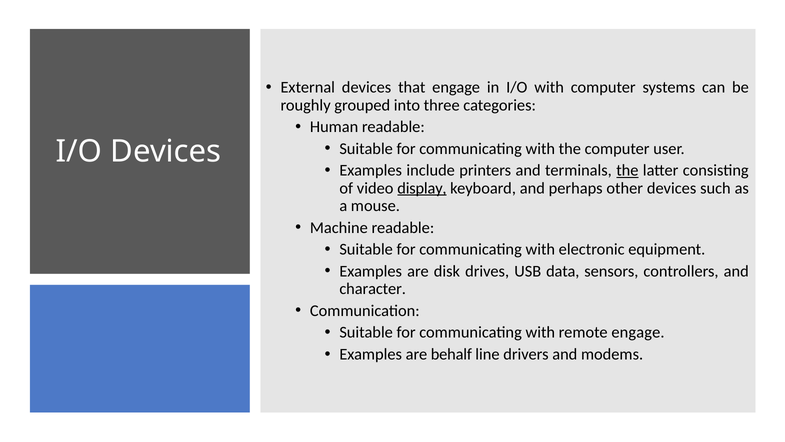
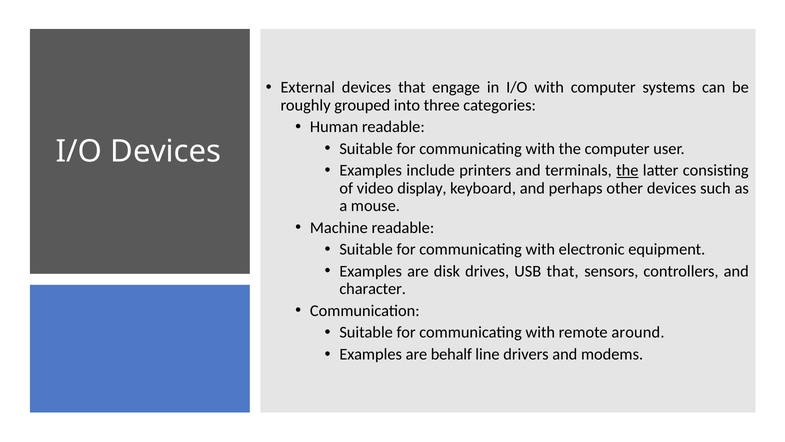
display underline: present -> none (422, 188)
USB data: data -> that (563, 271)
remote engage: engage -> around (638, 332)
